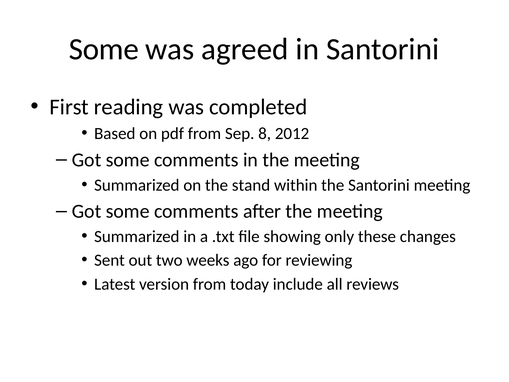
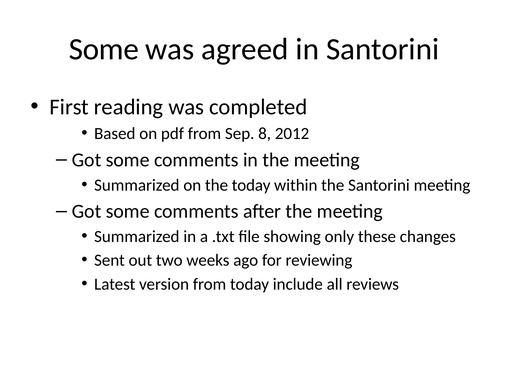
the stand: stand -> today (251, 185)
